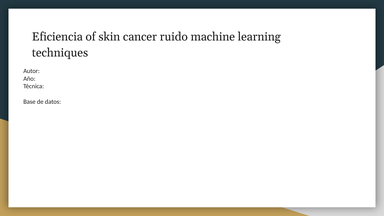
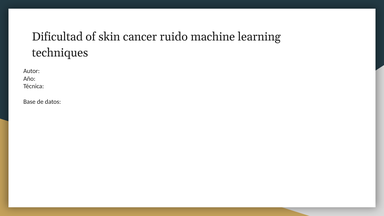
Eficiencia: Eficiencia -> Dificultad (57, 37)
